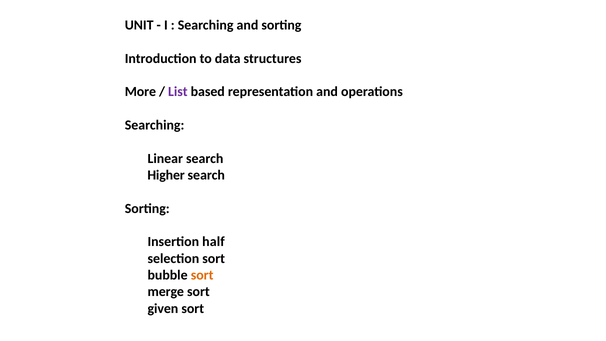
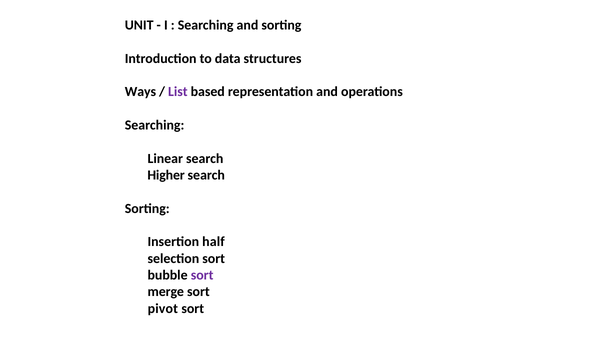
More: More -> Ways (140, 92)
sort colour: orange -> purple (202, 275)
given: given -> pivot (163, 308)
